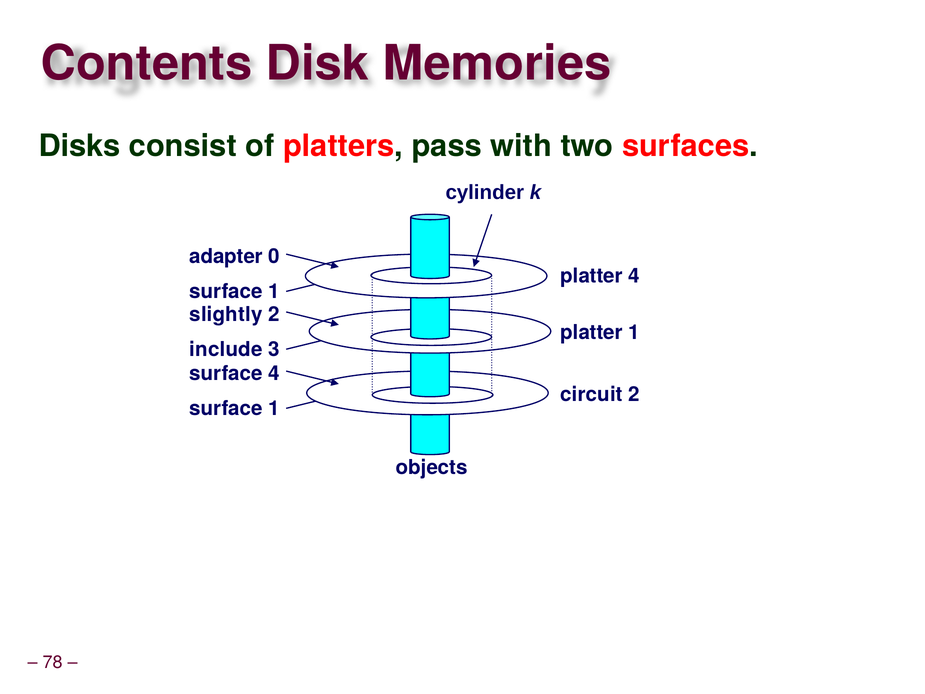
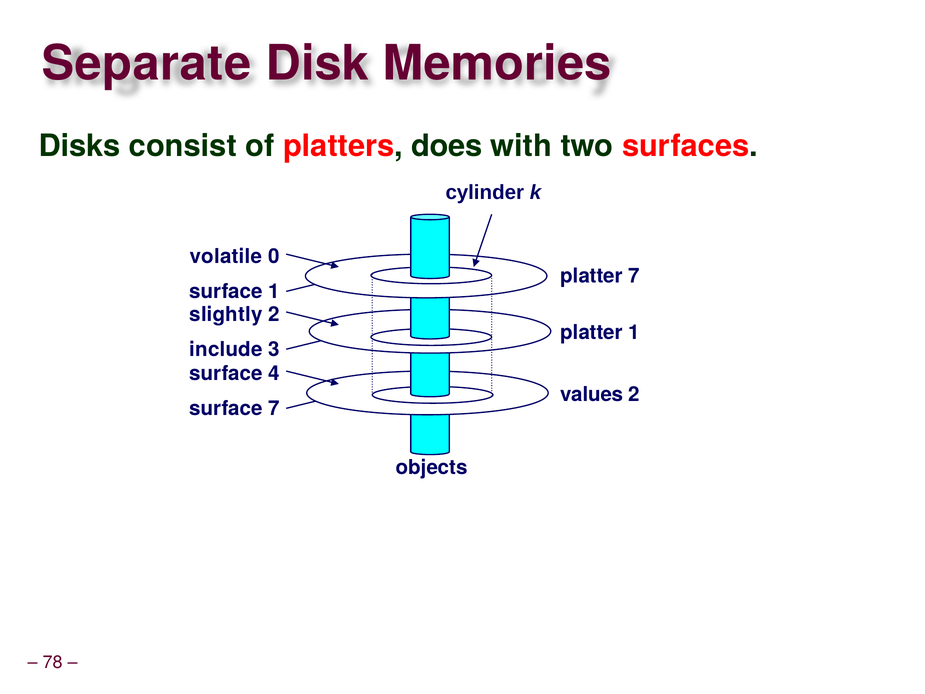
Contents: Contents -> Separate (146, 64)
pass: pass -> does (447, 146)
adapter: adapter -> volatile (226, 256)
platter 4: 4 -> 7 (634, 276)
circuit: circuit -> values (592, 394)
1: 1 -> 7 (274, 408)
